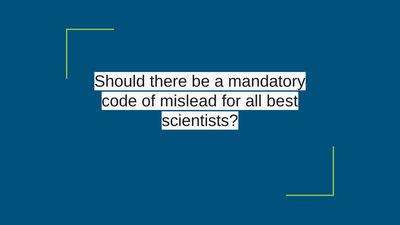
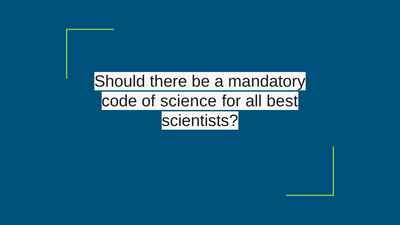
mislead: mislead -> science (188, 101)
